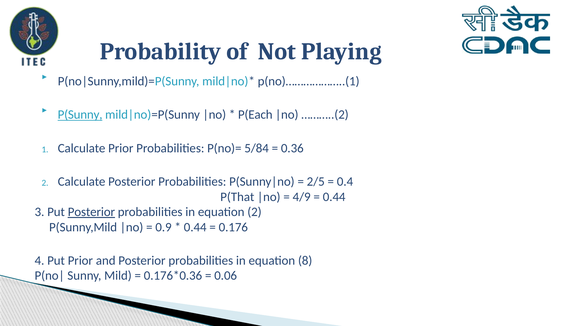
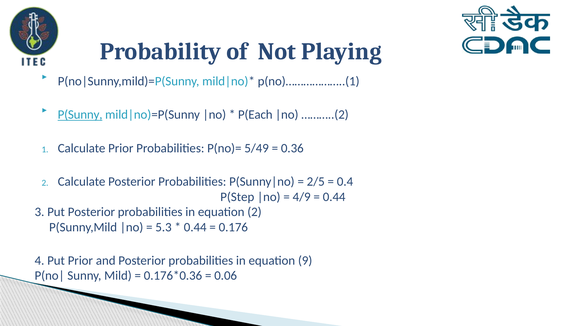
5/84: 5/84 -> 5/49 (257, 148)
P(That: P(That -> P(Step (237, 197)
Posterior underline: present -> none (91, 212)
0.9: 0.9 -> 5.3 (164, 227)
8: 8 -> 9 (305, 260)
